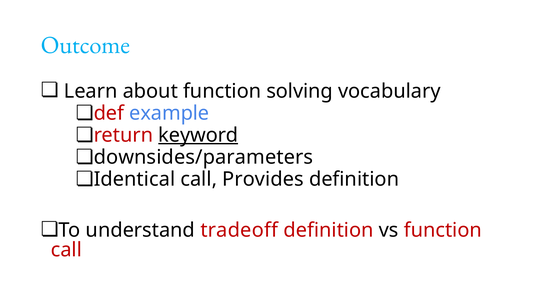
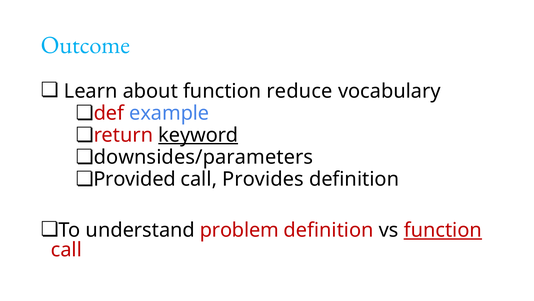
solving: solving -> reduce (300, 91)
Identical: Identical -> Provided (135, 179)
tradeoff: tradeoff -> problem (239, 230)
function underline: none -> present (443, 230)
